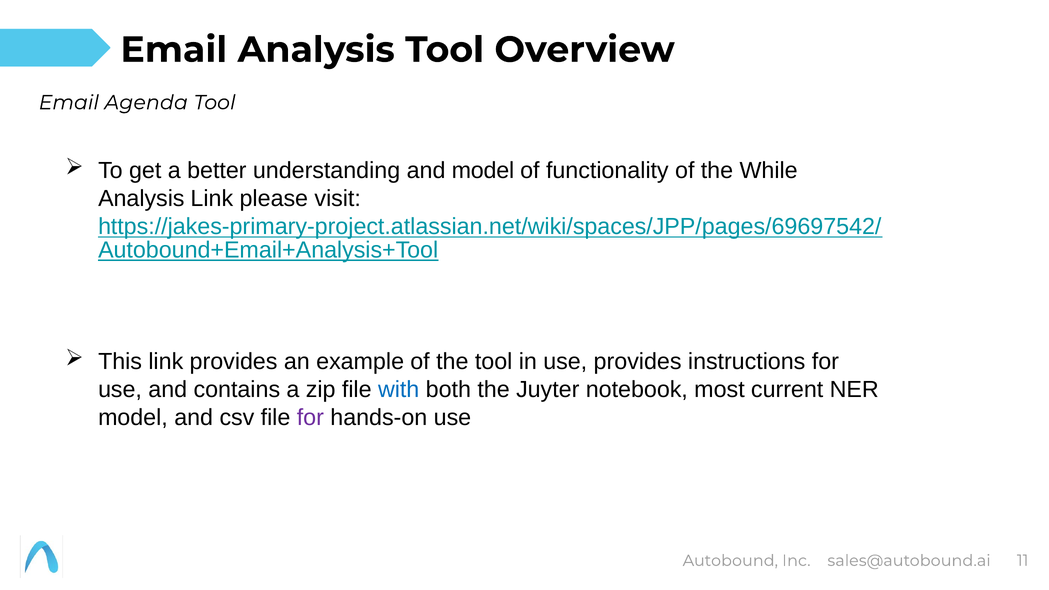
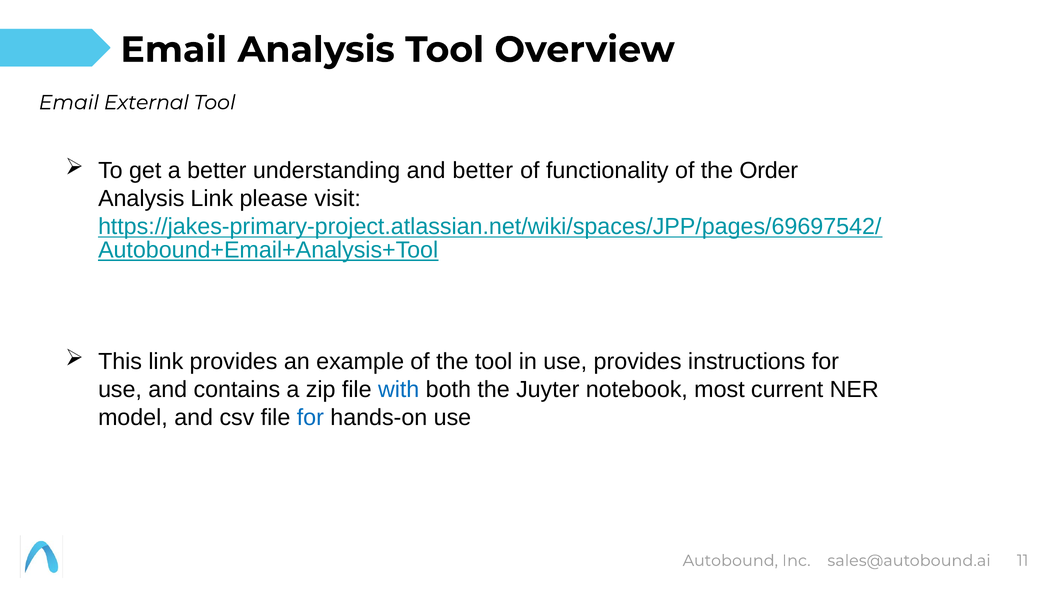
Agenda: Agenda -> External (146, 103)
and model: model -> better (483, 171)
While: While -> Order (769, 171)
for colour: purple -> blue (310, 418)
